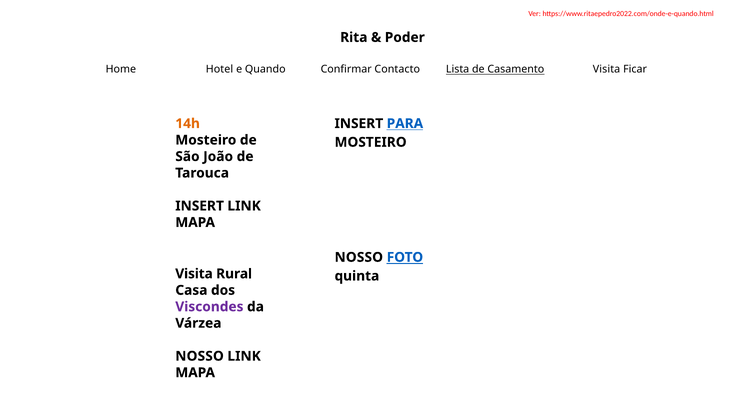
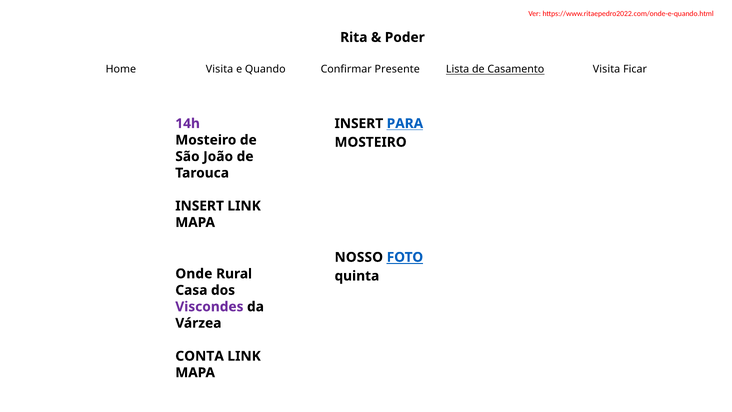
Home Hotel: Hotel -> Visita (220, 69)
Contacto: Contacto -> Presente (397, 69)
14h colour: orange -> purple (188, 123)
Visita: Visita -> Onde (194, 274)
NOSSO: NOSSO -> CONTA (200, 356)
